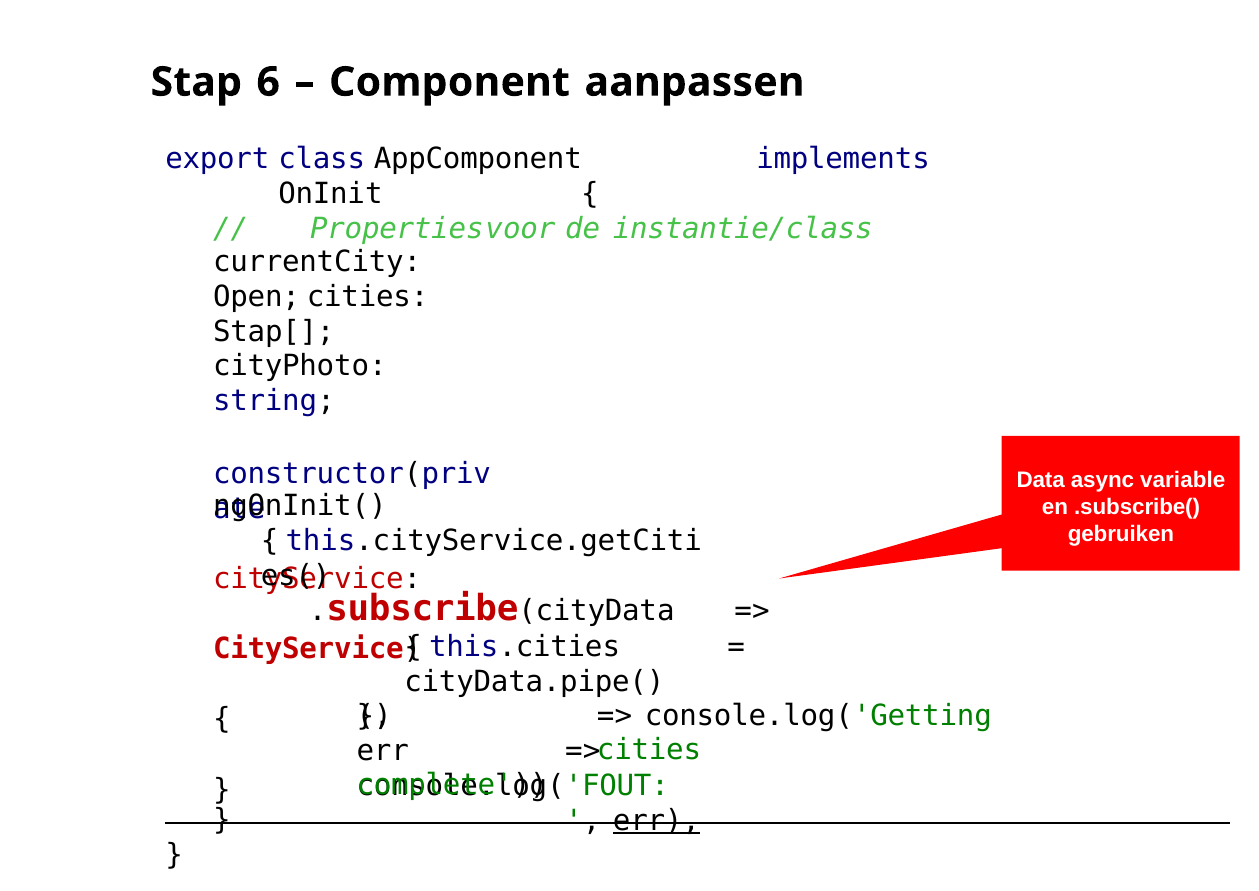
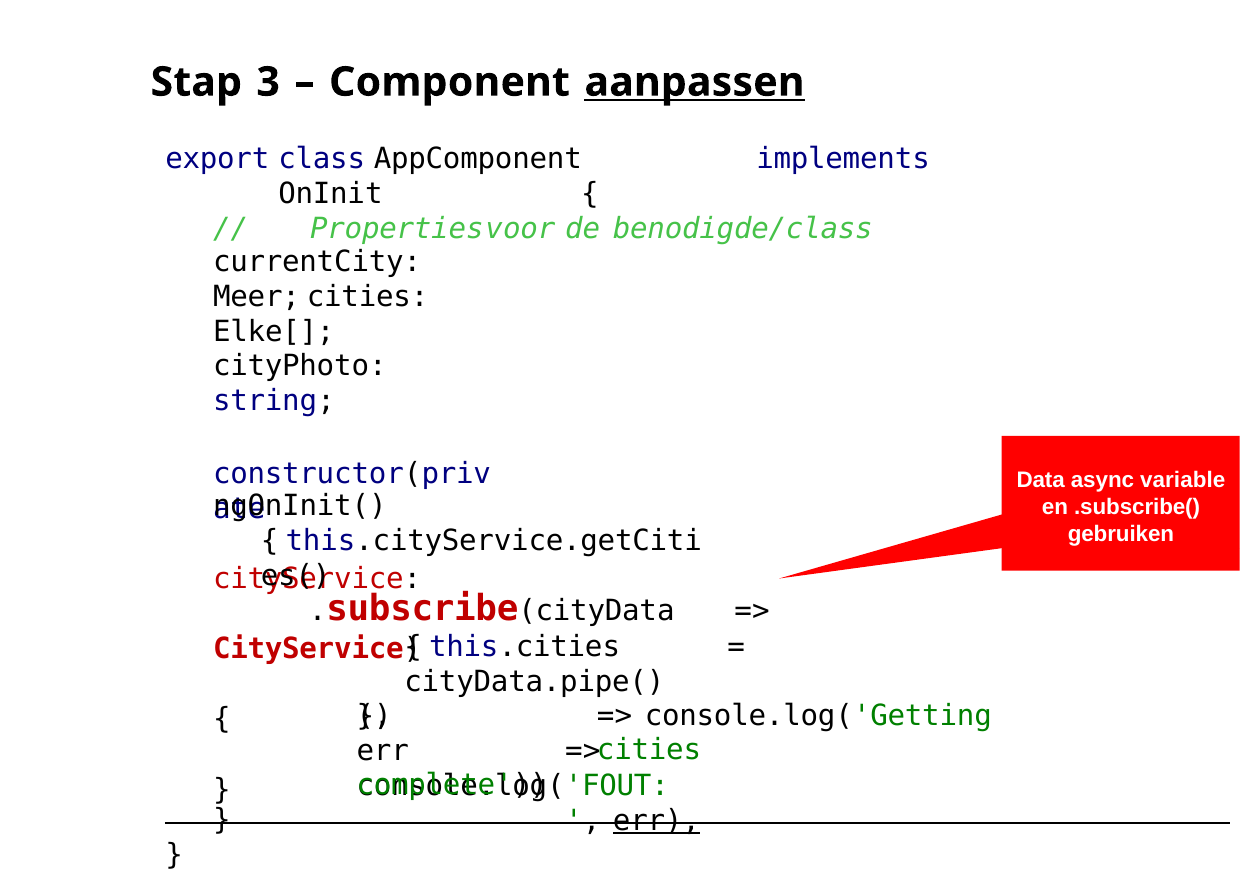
6: 6 -> 3 (268, 82)
aanpassen underline: none -> present (695, 82)
instantie/class: instantie/class -> benodigde/class (743, 229)
Open: Open -> Meer (256, 297)
Stap[: Stap[ -> Elke[ (274, 331)
